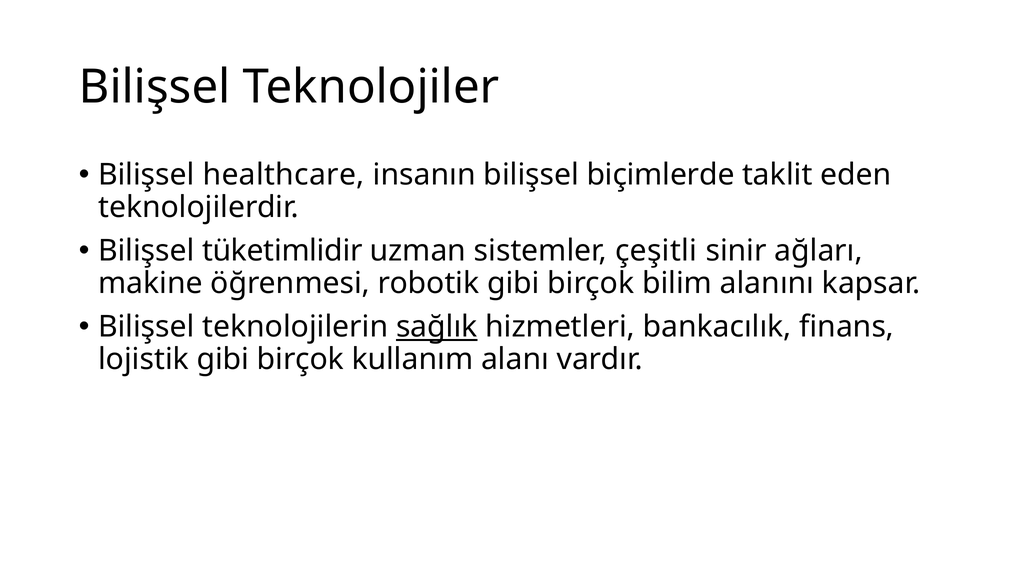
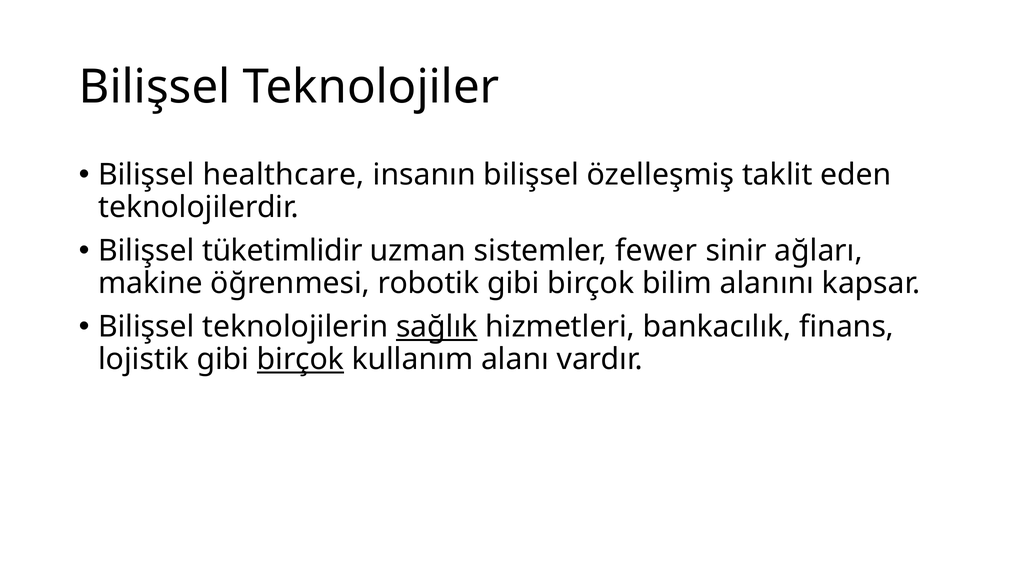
biçimlerde: biçimlerde -> özelleşmiş (660, 175)
çeşitli: çeşitli -> fewer (656, 251)
birçok underline: none -> present (300, 359)
